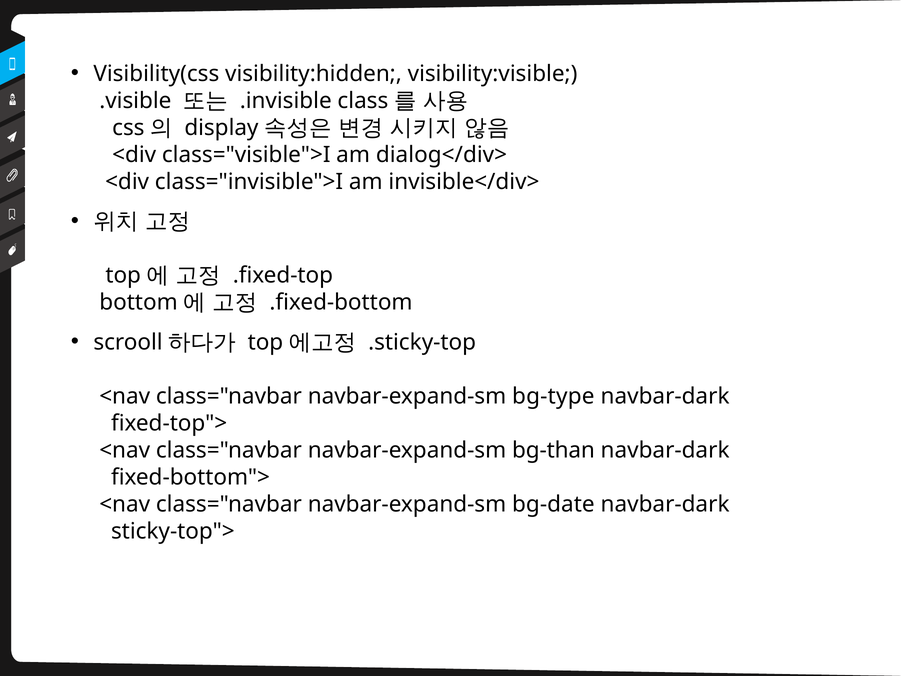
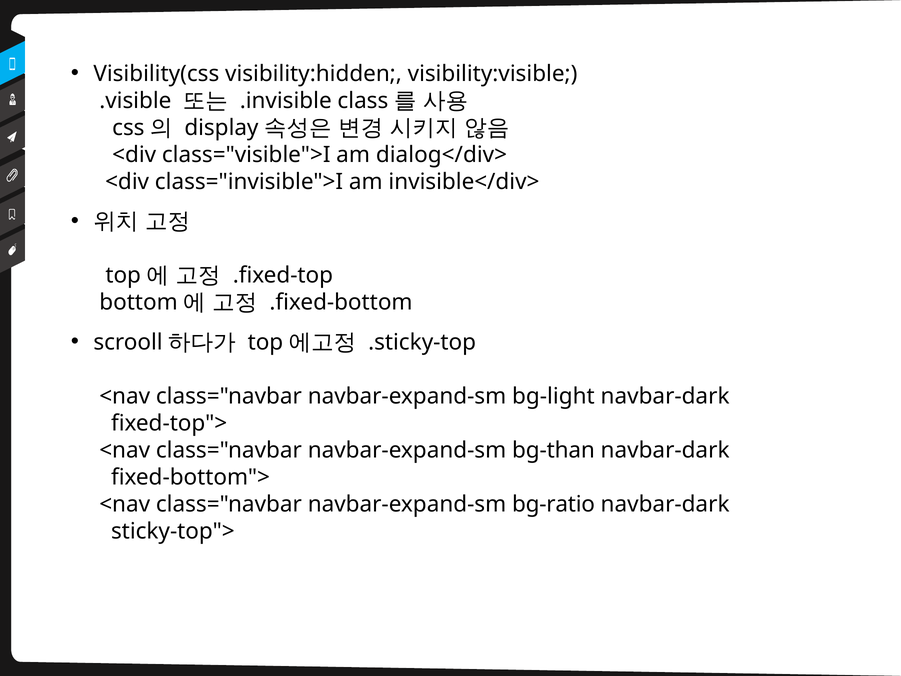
bg-type: bg-type -> bg-light (553, 396)
bg-date: bg-date -> bg-ratio (554, 504)
